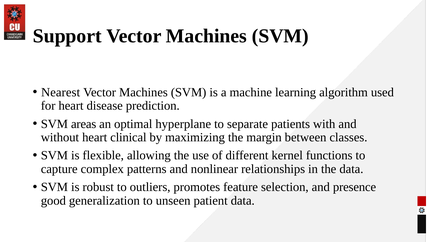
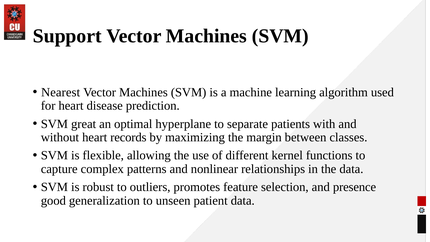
areas: areas -> great (84, 124)
clinical: clinical -> records (128, 137)
